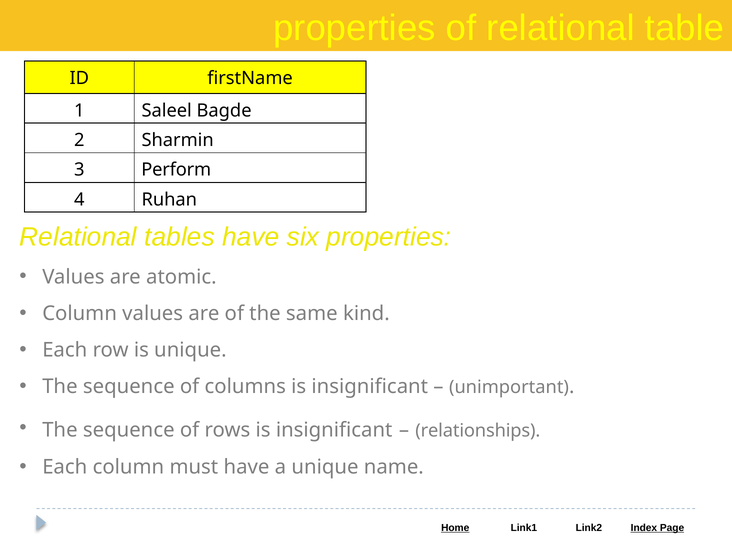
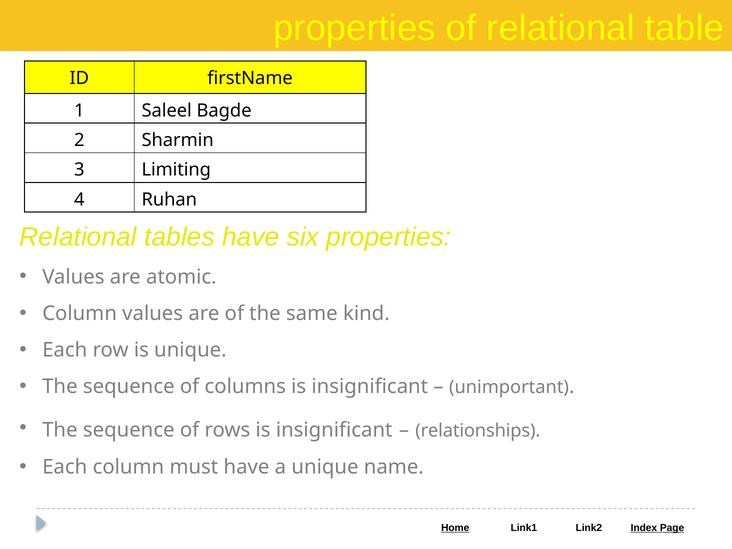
Perform: Perform -> Limiting (176, 170)
